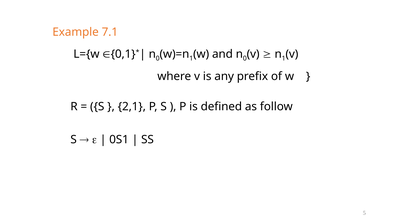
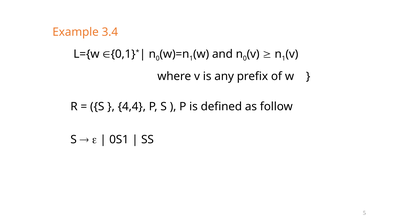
7.1: 7.1 -> 3.4 (110, 32)
2,1: 2,1 -> 4,4 (132, 107)
